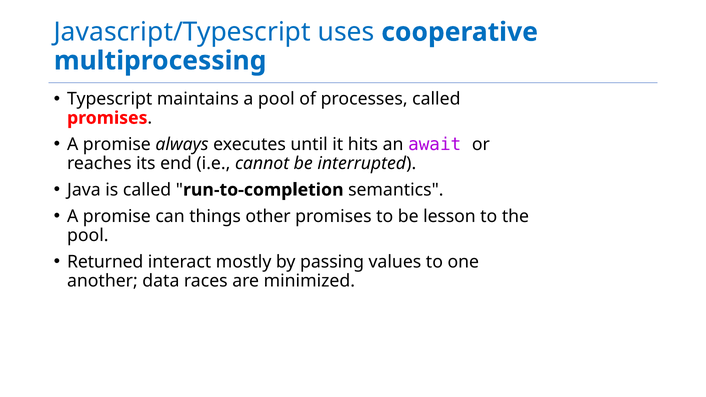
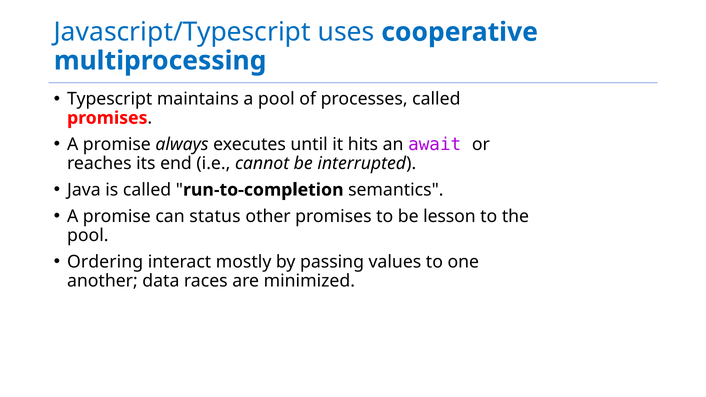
things: things -> status (215, 216)
Returned: Returned -> Ordering (105, 262)
